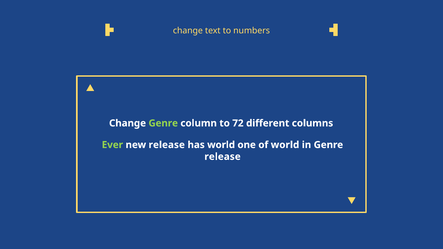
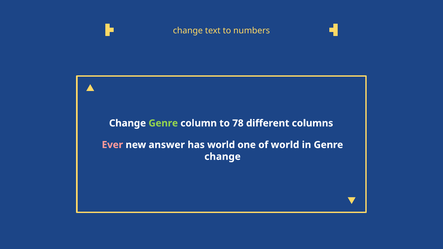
72: 72 -> 78 (238, 123)
Ever colour: light green -> pink (112, 145)
new release: release -> answer (167, 145)
release: release -> change (223, 157)
